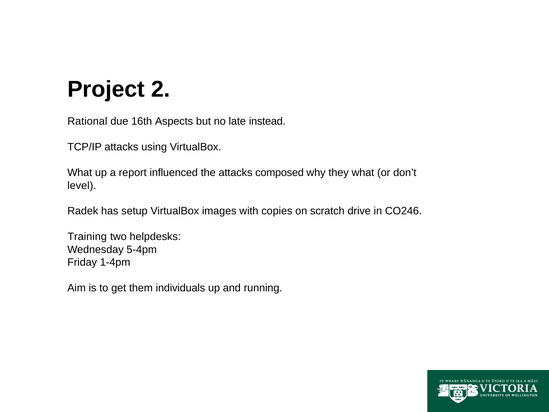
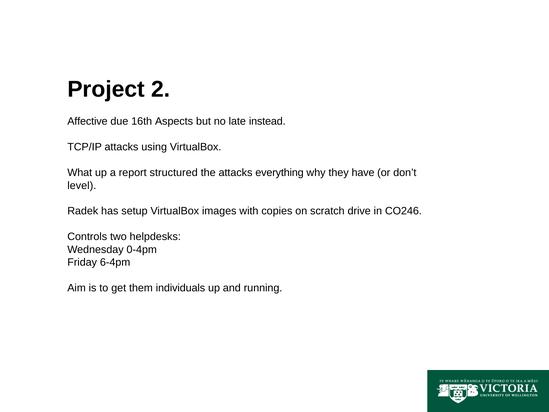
Rational: Rational -> Affective (87, 121)
influenced: influenced -> structured (174, 173)
composed: composed -> everything (280, 173)
they what: what -> have (363, 173)
Training: Training -> Controls (87, 237)
5-4pm: 5-4pm -> 0-4pm (142, 249)
1-4pm: 1-4pm -> 6-4pm (115, 262)
